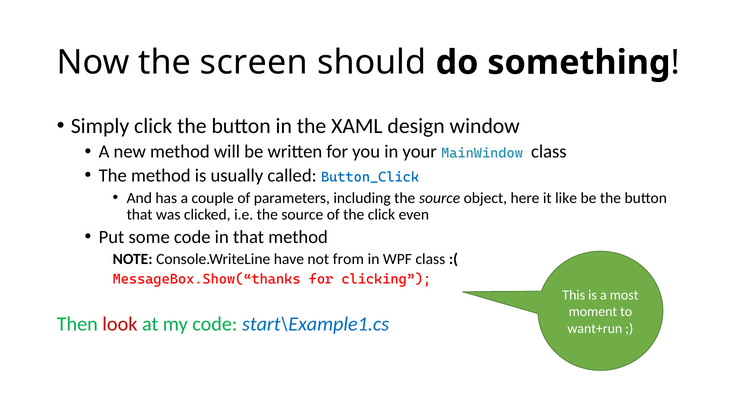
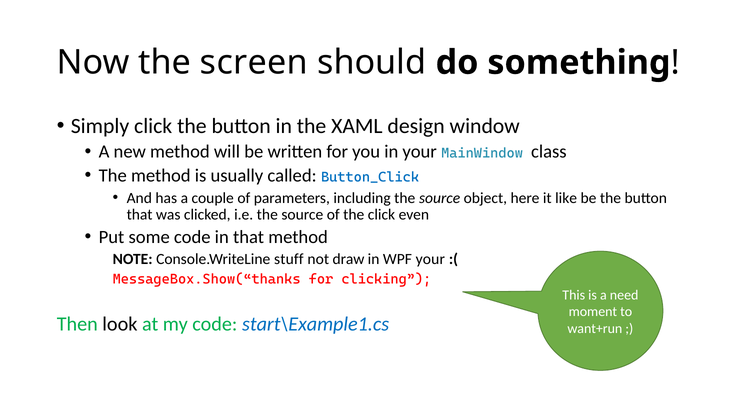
have: have -> stuff (289, 259)
from: from -> draw (348, 259)
WPF class: class -> your (430, 259)
most: most -> need (624, 295)
look colour: red -> black (120, 324)
